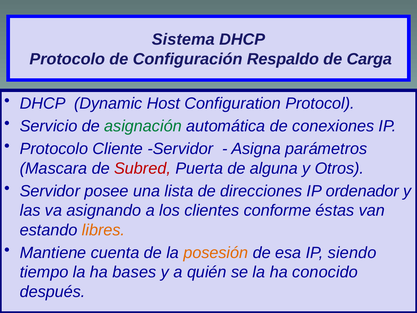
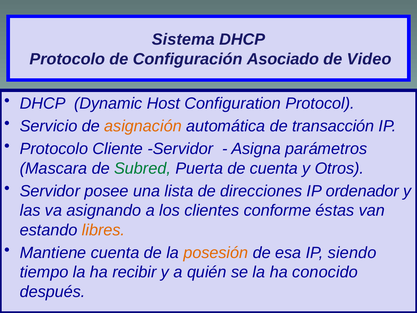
Respaldo: Respaldo -> Asociado (283, 59)
Carga: Carga -> Video (369, 59)
asignación colour: green -> orange (143, 126)
conexiones: conexiones -> transacción (333, 126)
Subred colour: red -> green (143, 168)
de alguna: alguna -> cuenta (274, 168)
bases: bases -> recibir (134, 272)
